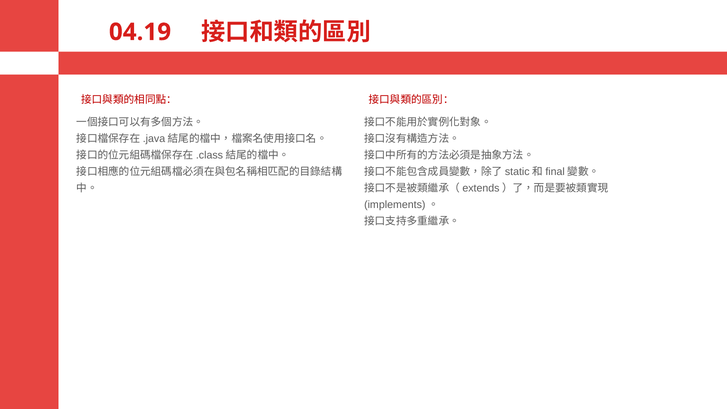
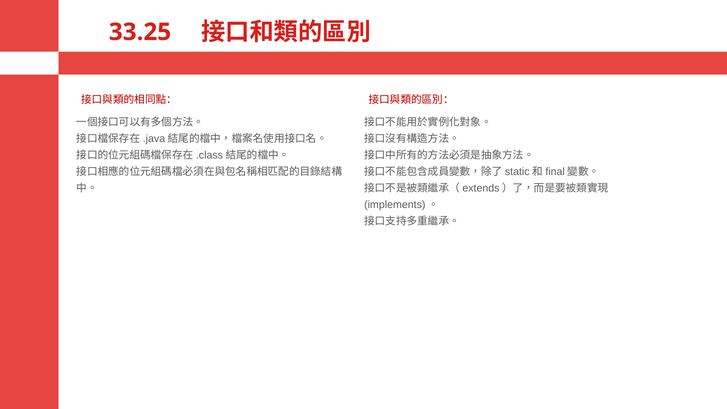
04.19: 04.19 -> 33.25 (140, 32)
